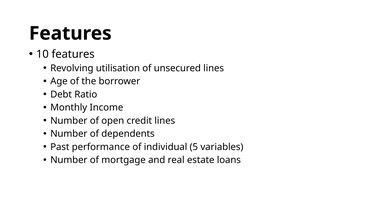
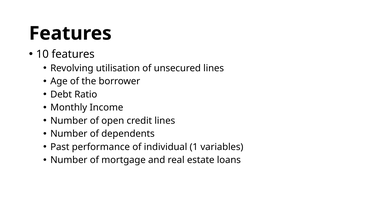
5: 5 -> 1 (194, 147)
